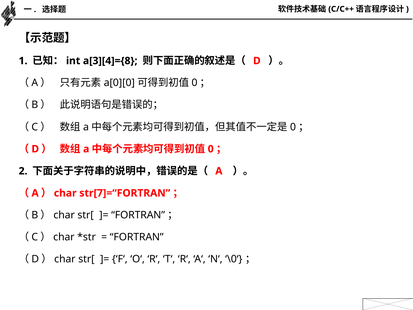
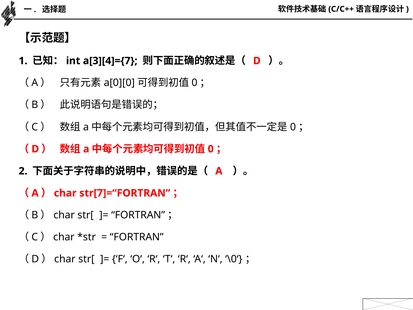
a[3][4]={8: a[3][4]={8 -> a[3][4]={7 (110, 61)
